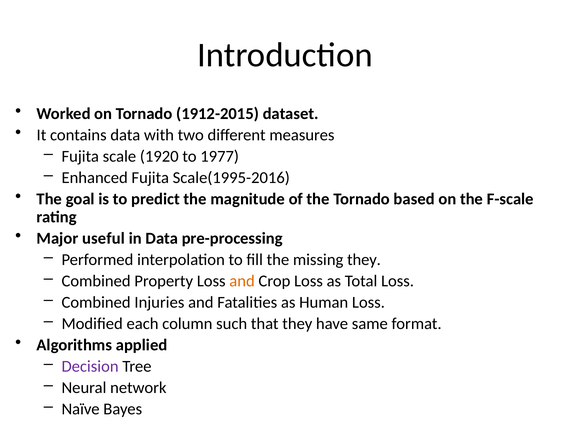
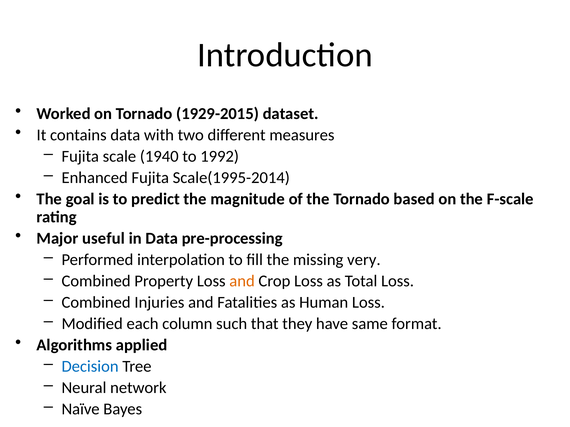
1912-2015: 1912-2015 -> 1929-2015 (218, 114)
1920: 1920 -> 1940 (159, 156)
1977: 1977 -> 1992 (220, 156)
Scale(1995-2016: Scale(1995-2016 -> Scale(1995-2014 (231, 178)
missing they: they -> very (364, 260)
Decision colour: purple -> blue (90, 367)
